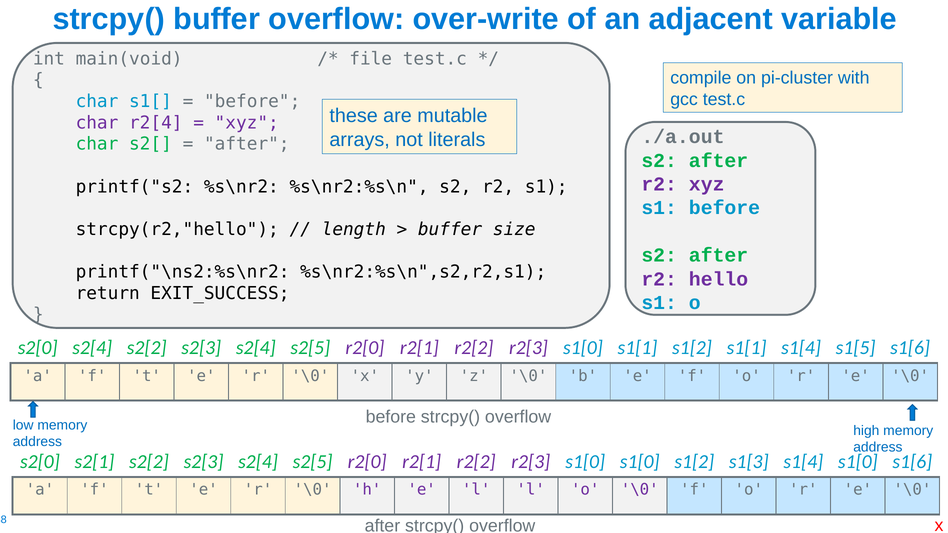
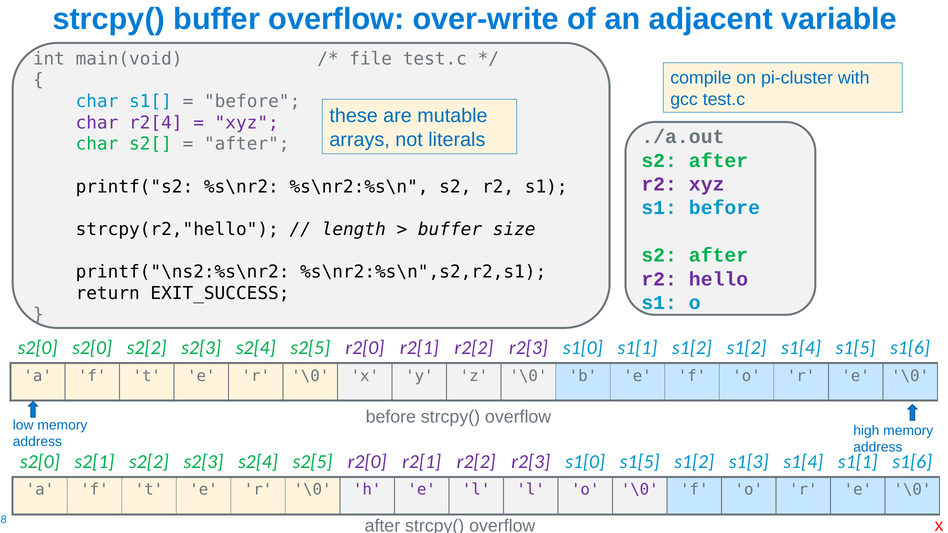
s2[0 s2[4: s2[4 -> s2[0 (92, 348)
s1[2 s1[1: s1[1 -> s1[2 (747, 348)
s1[0 s1[0: s1[0 -> s1[5 (640, 462)
s1[4 s1[0: s1[0 -> s1[1 (858, 462)
